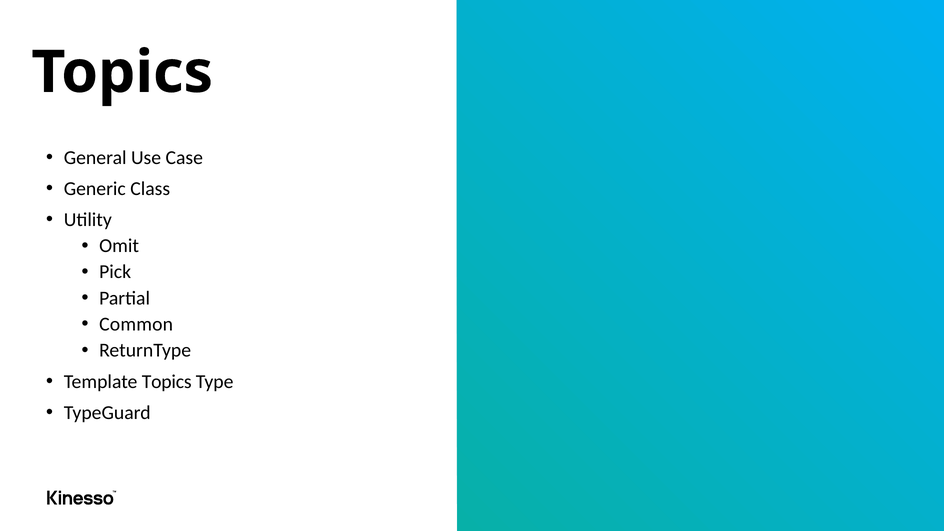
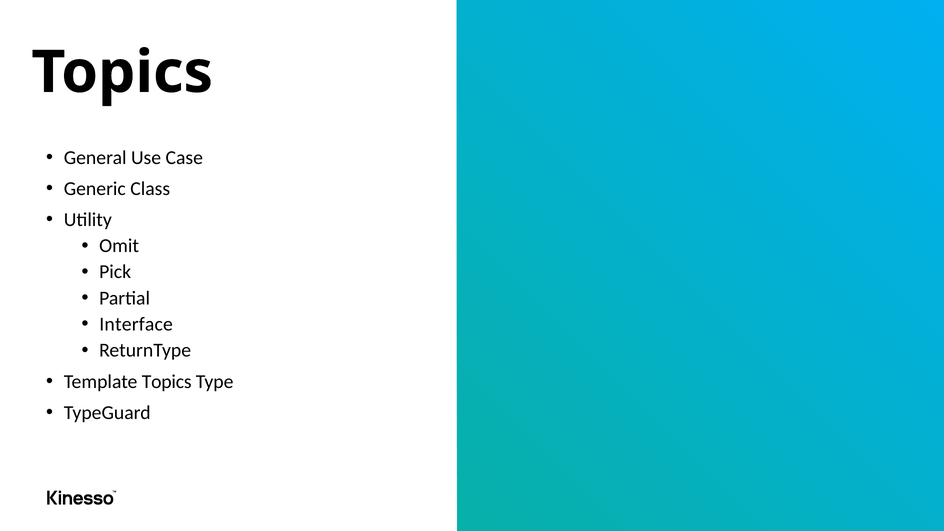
Common: Common -> Interface (136, 324)
